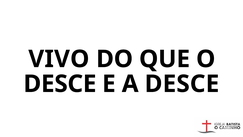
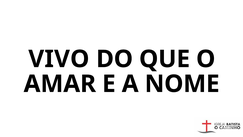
DESCE: DESCE -> AMAR (60, 84)
A DESCE: DESCE -> NOME (182, 84)
